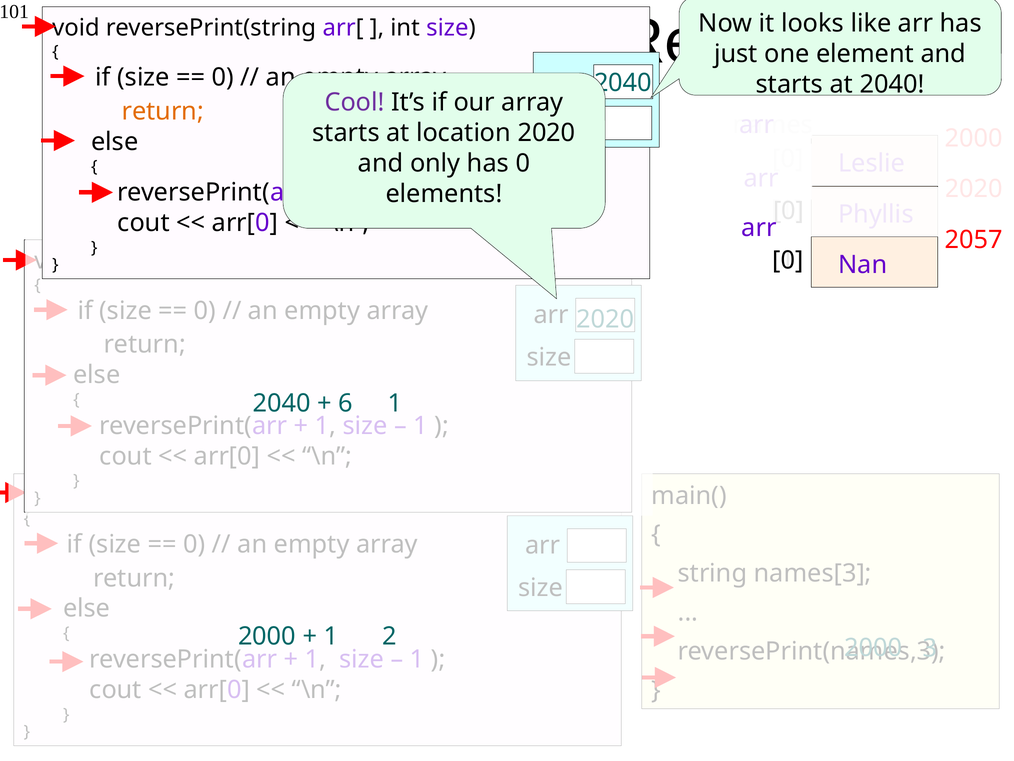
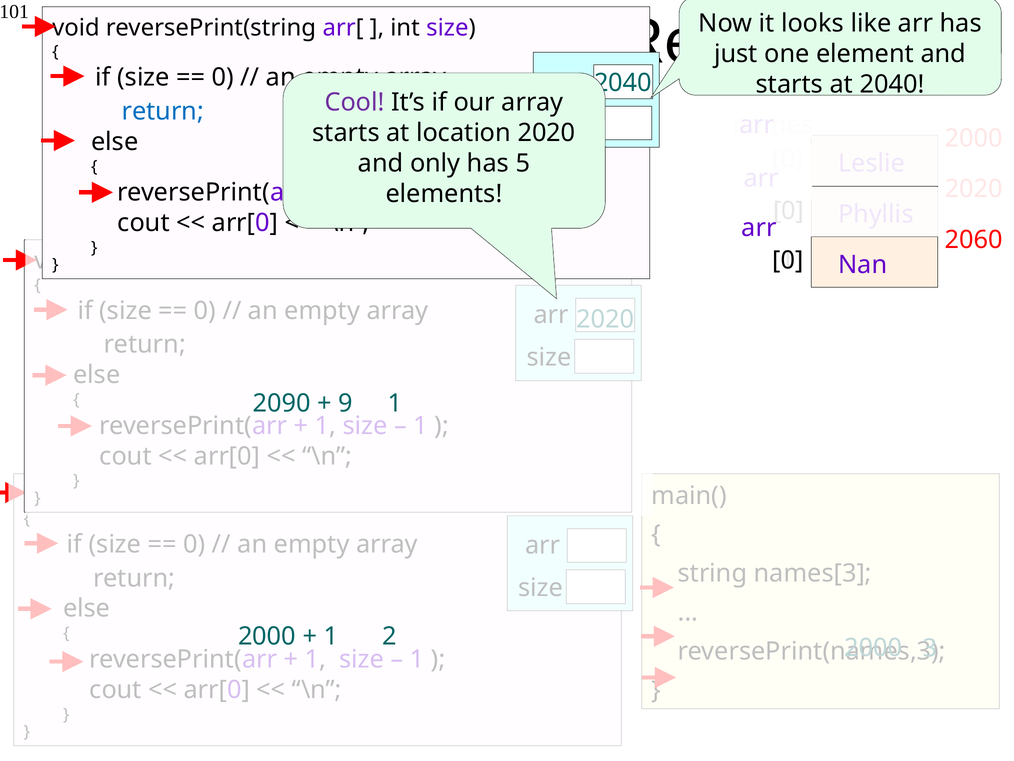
return colour: orange -> blue (163, 111)
has 0: 0 -> 5 (523, 163)
2057: 2057 -> 2060 (974, 240)
2040: 2040 -> 2090 (282, 403)
6: 6 -> 9 (346, 403)
